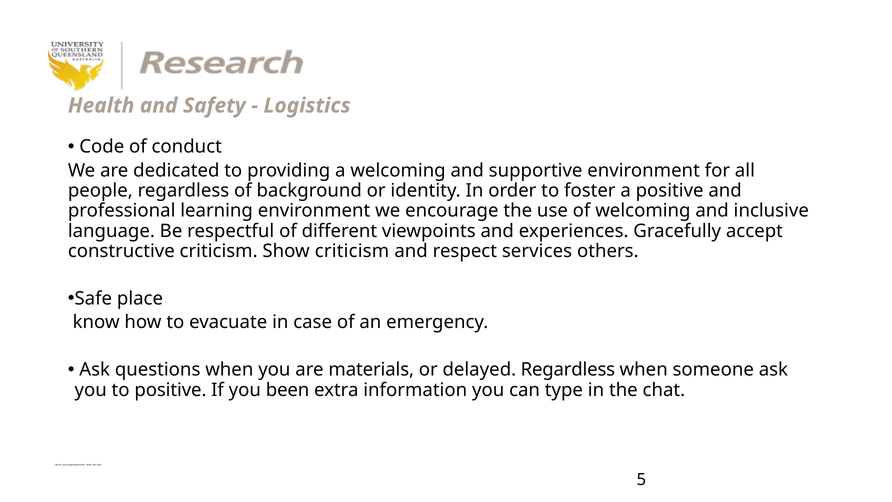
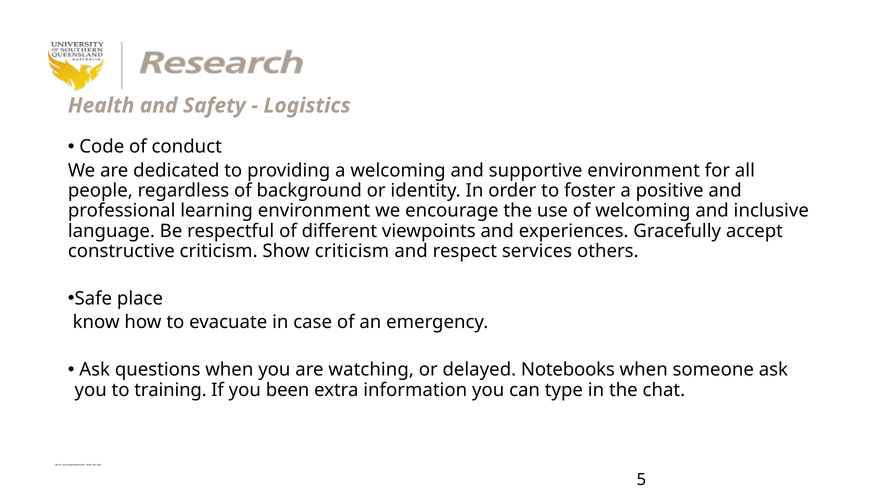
materials: materials -> watching (371, 370)
delayed Regardless: Regardless -> Notebooks (568, 370)
to positive: positive -> training (171, 390)
